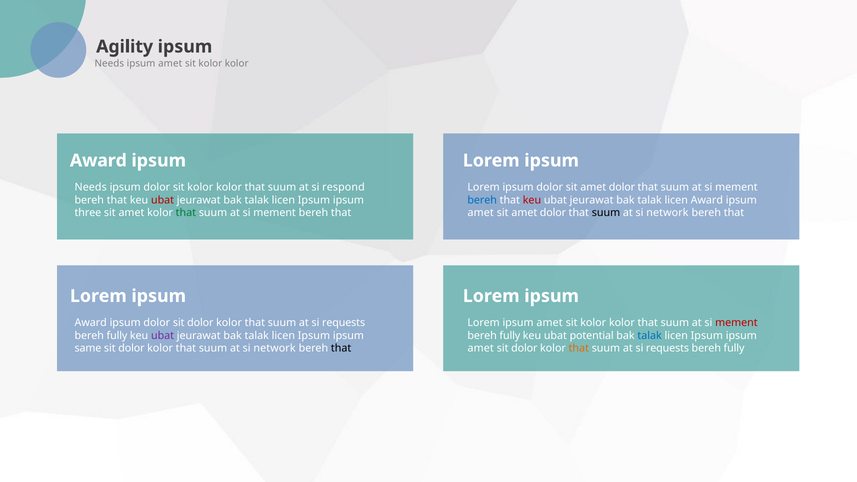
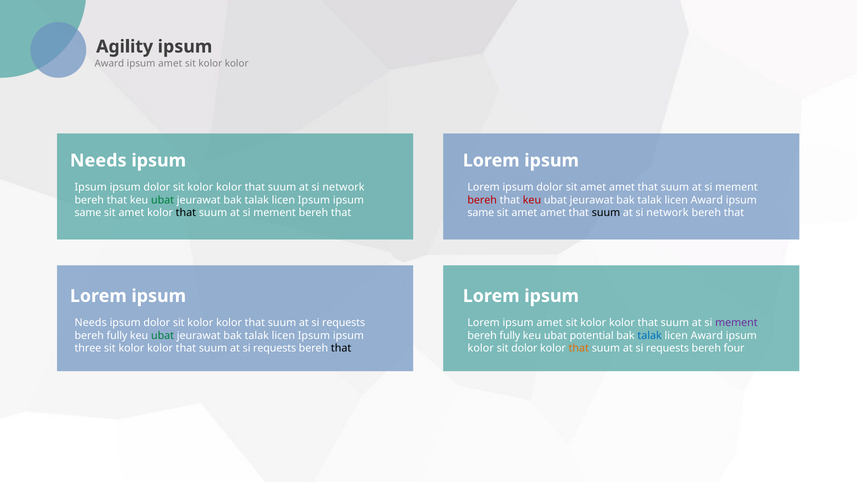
Needs: Needs -> Award (109, 63)
Award: Award -> Needs (98, 161)
Needs: Needs -> Ipsum (91, 187)
respond: respond -> network (343, 187)
dolor sit amet dolor: dolor -> amet (622, 187)
ubat colour: red -> green (163, 200)
bereh colour: blue -> red (482, 200)
three: three -> same (88, 213)
that colour: green -> black (186, 213)
amet: amet -> same (481, 213)
dolor: dolor -> amet (553, 213)
Award: Award -> Needs (91, 323)
dolor: dolor -> kolor (200, 323)
mement colour: red -> purple (736, 323)
ubat colour: purple -> green (163, 336)
Ipsum: Ipsum -> Award (707, 336)
same: same -> three (88, 348)
dolor: dolor -> kolor (131, 348)
network: network -> requests (275, 348)
amet: amet -> kolor (481, 348)
fully: fully -> four (734, 348)
